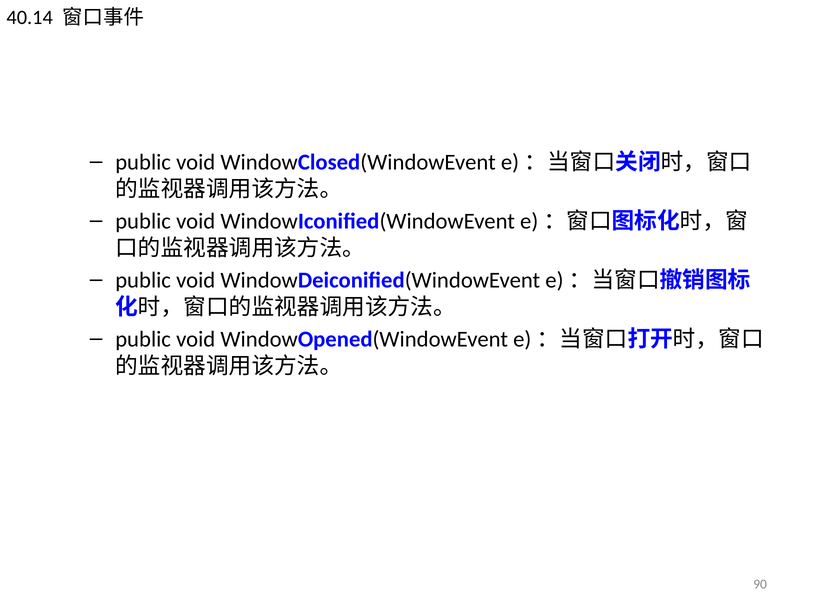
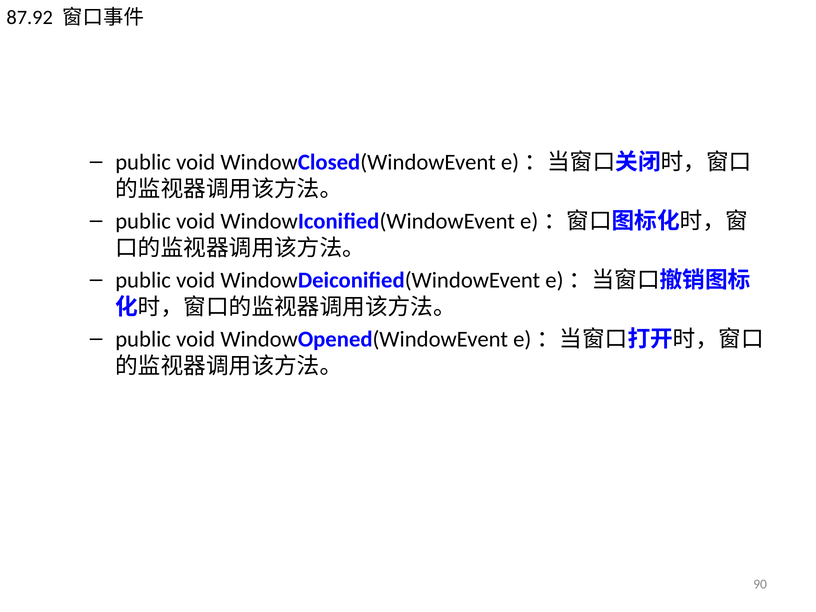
40.14: 40.14 -> 87.92 (30, 18)
